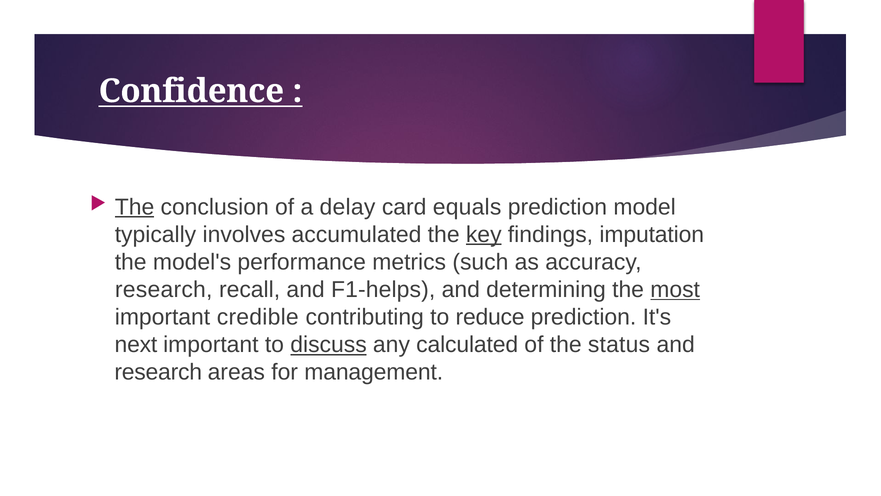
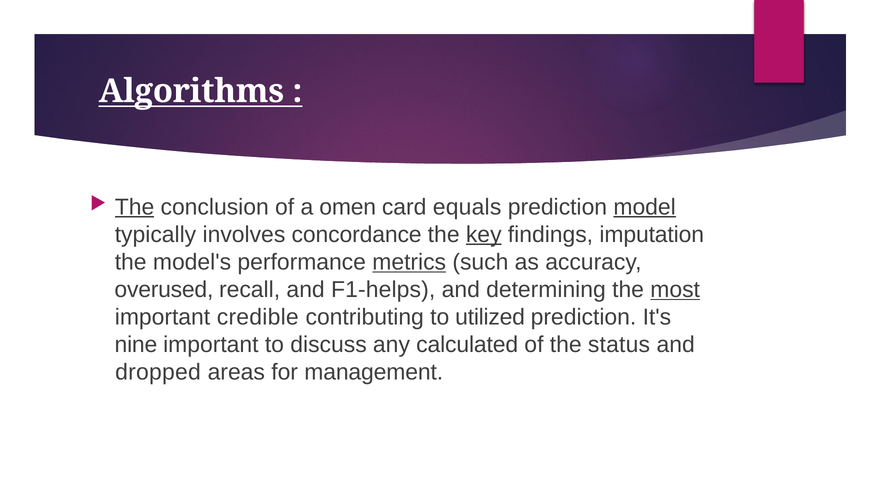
Confidence: Confidence -> Algorithms (191, 91)
delay: delay -> omen (348, 207)
model underline: none -> present (645, 207)
accumulated: accumulated -> concordance (357, 234)
metrics underline: none -> present (409, 262)
research: research -> overused (164, 289)
reduce: reduce -> utilized (490, 317)
next: next -> nine (136, 344)
discuss underline: present -> none (329, 344)
research: research -> dropped (158, 372)
